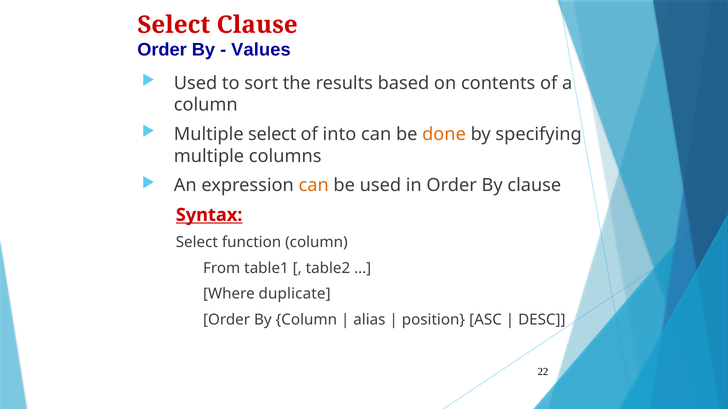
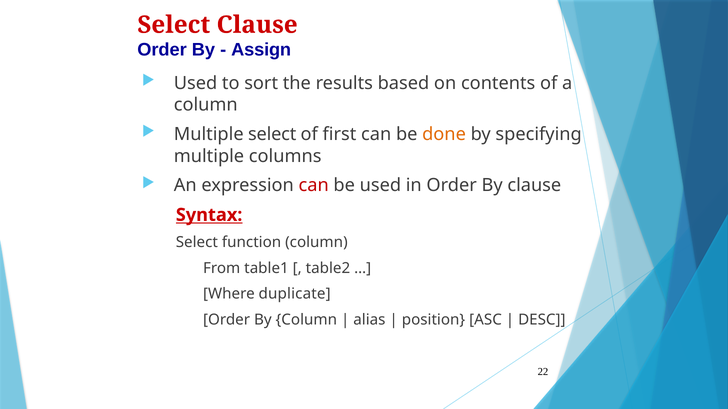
Values: Values -> Assign (261, 50)
into: into -> first (339, 134)
can colour: orange -> red (314, 186)
